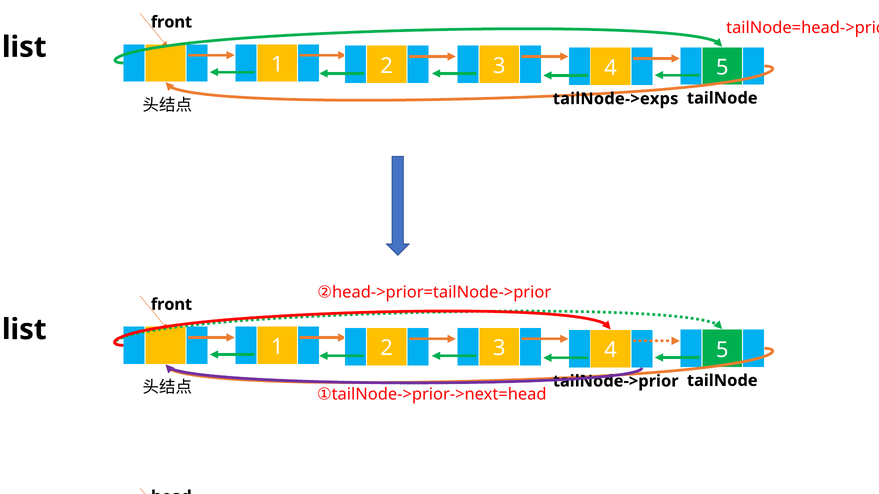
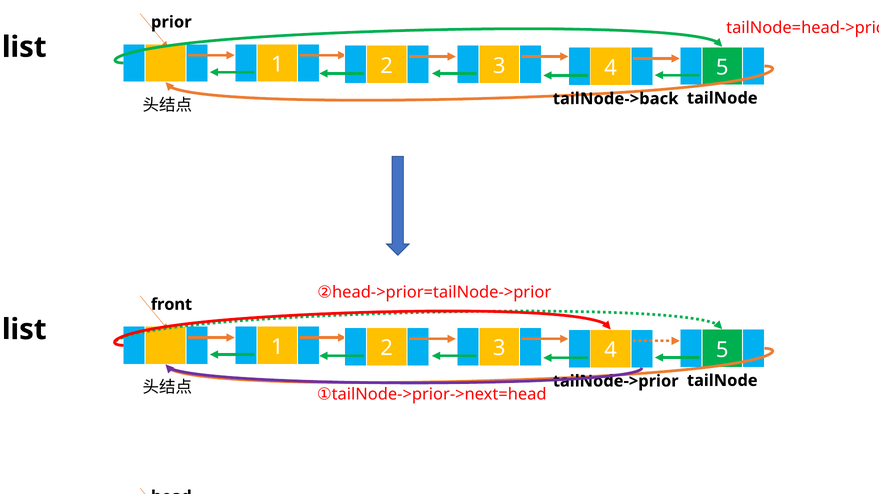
front: front -> prior (171, 22)
tailNode->exps: tailNode->exps -> tailNode->back (616, 99)
